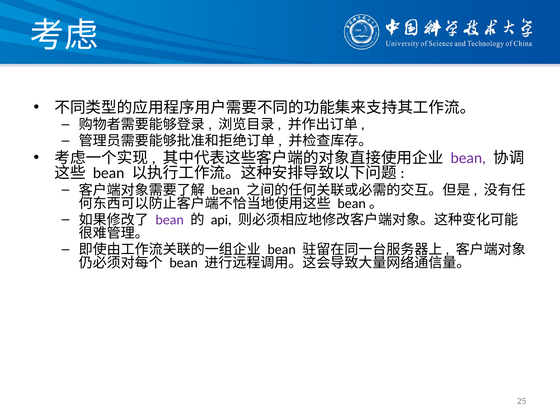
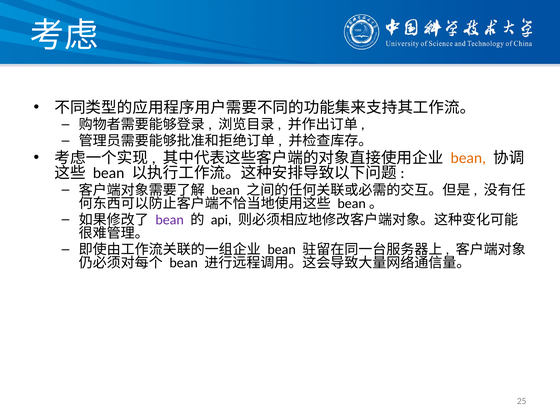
bean colour: purple -> orange (468, 158)
